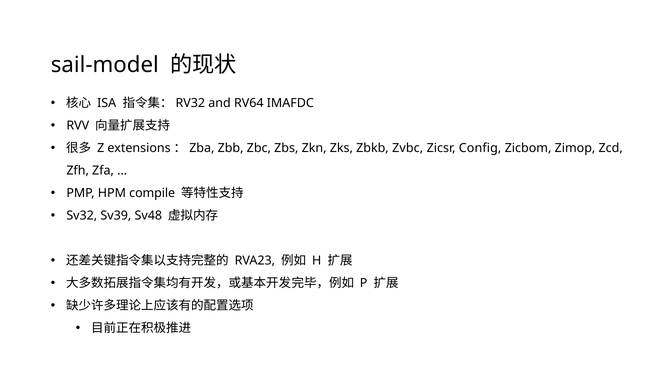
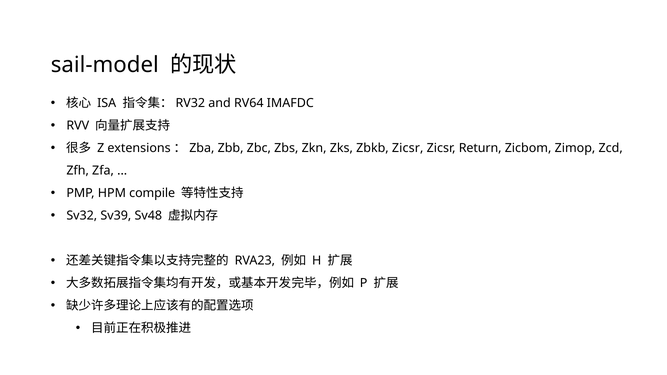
Zbkb Zvbc: Zvbc -> Zicsr (408, 148)
Config: Config -> Return (480, 148)
